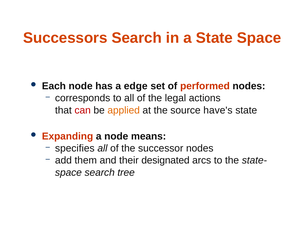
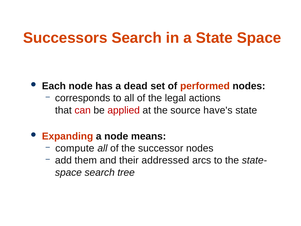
edge: edge -> dead (136, 86)
applied colour: orange -> red (124, 110)
specifies: specifies -> compute (75, 148)
designated: designated -> addressed (165, 160)
